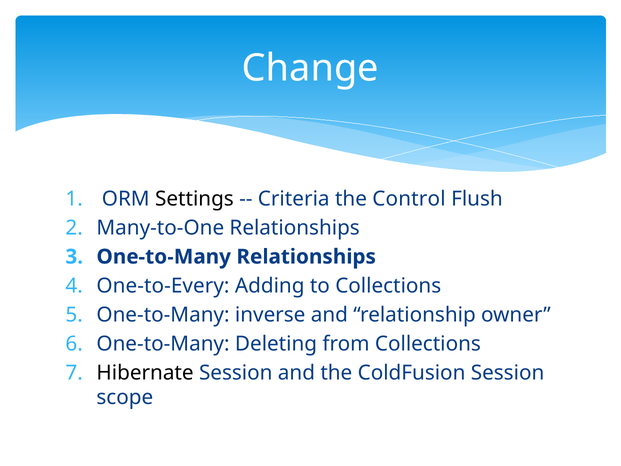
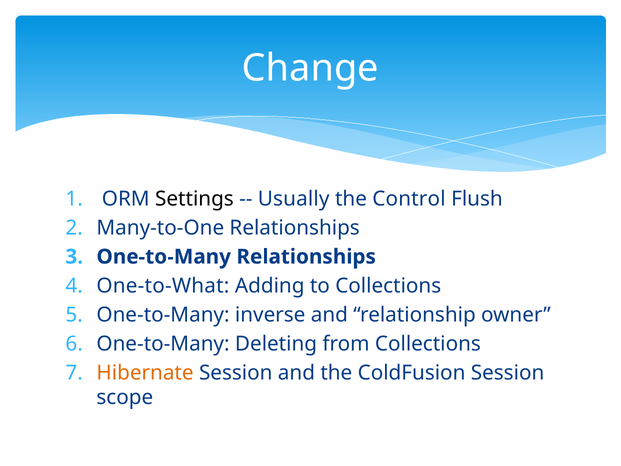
Criteria: Criteria -> Usually (294, 199)
One-to-Every: One-to-Every -> One-to-What (163, 286)
Hibernate colour: black -> orange (145, 373)
